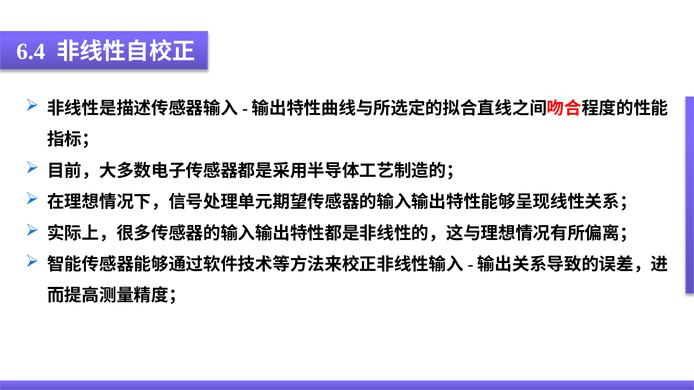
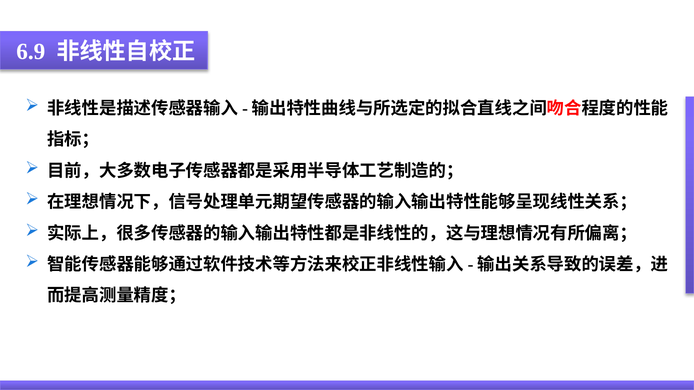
6.4: 6.4 -> 6.9 (31, 52)
